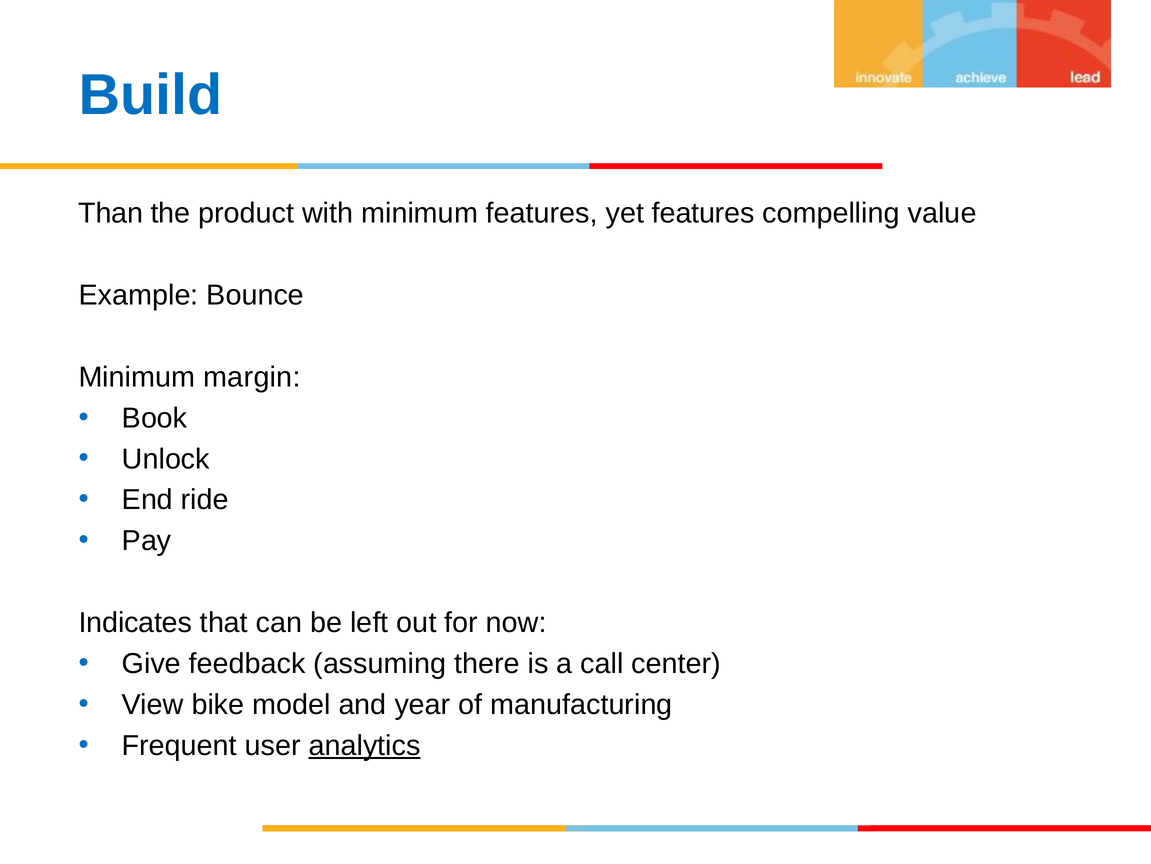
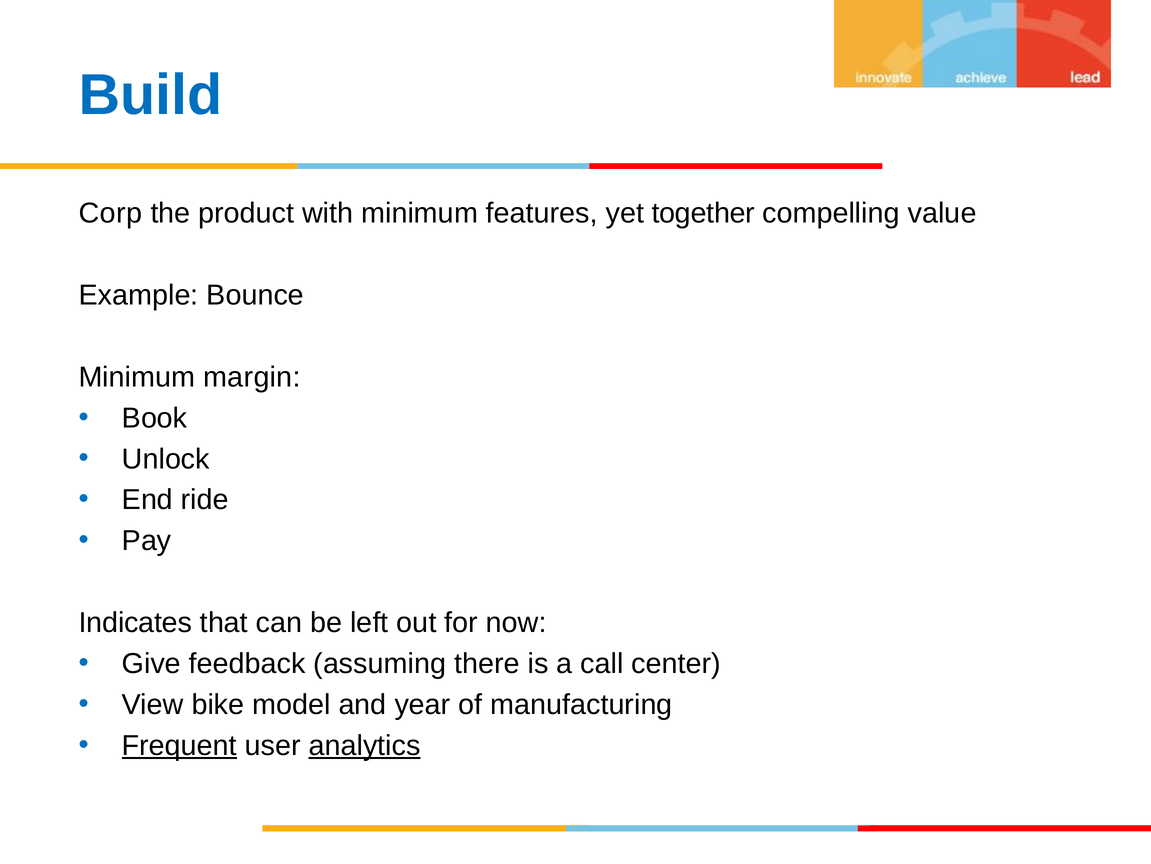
Than: Than -> Corp (110, 213)
yet features: features -> together (703, 213)
Frequent underline: none -> present (179, 745)
